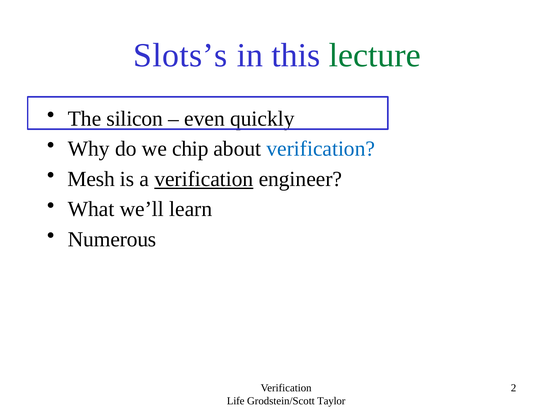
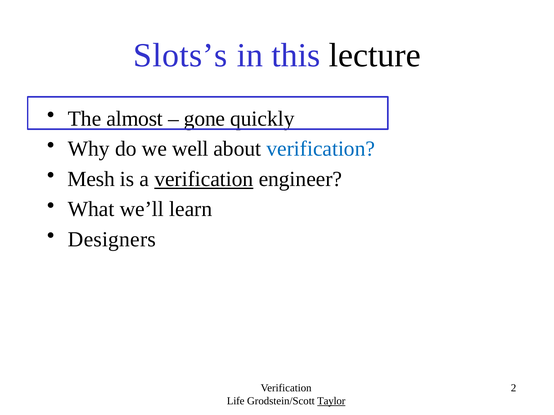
lecture colour: green -> black (375, 55)
silicon: silicon -> almost (135, 119)
even: even -> gone (205, 119)
chip: chip -> well (190, 149)
Numerous: Numerous -> Designers (112, 240)
Taylor underline: none -> present (331, 401)
